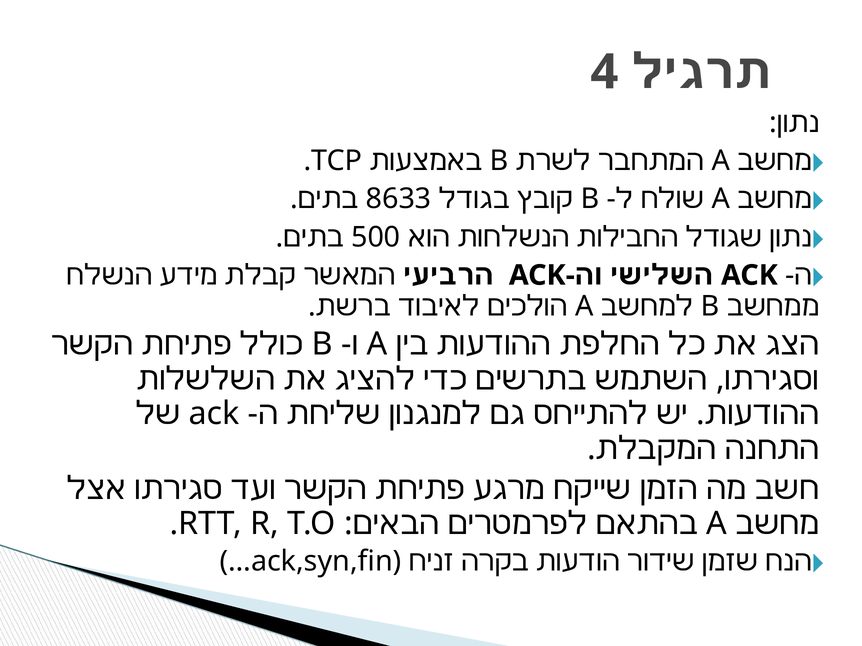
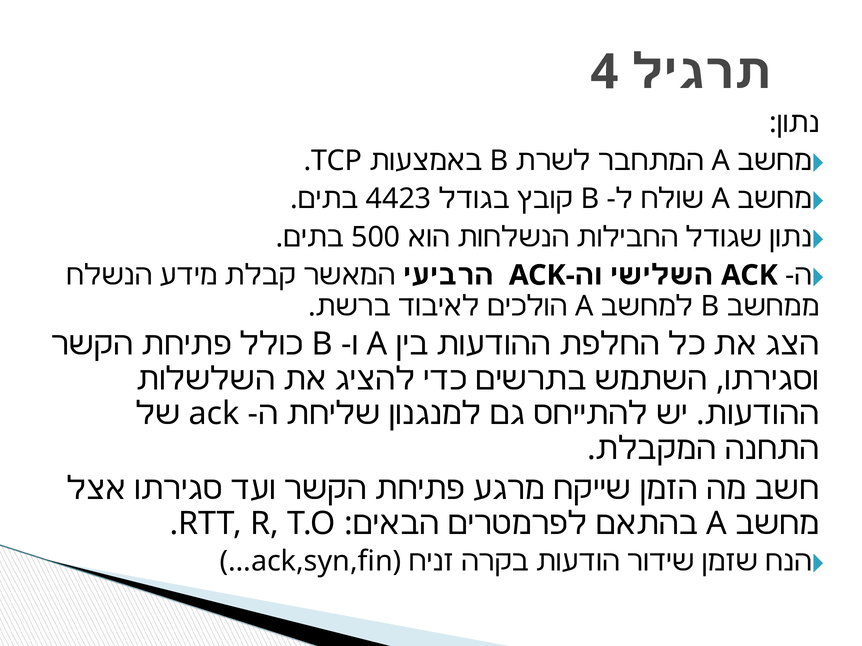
8633: 8633 -> 4423 (399, 199)
